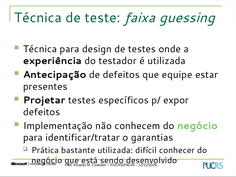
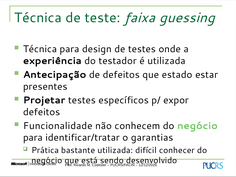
equipe: equipe -> estado (177, 75)
Implementação: Implementação -> Funcionalidade (58, 126)
